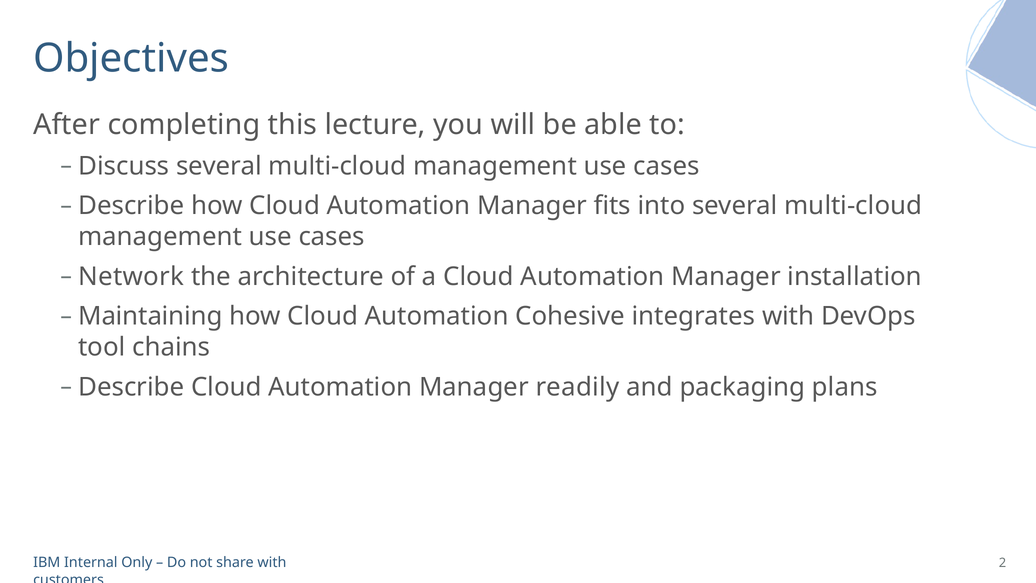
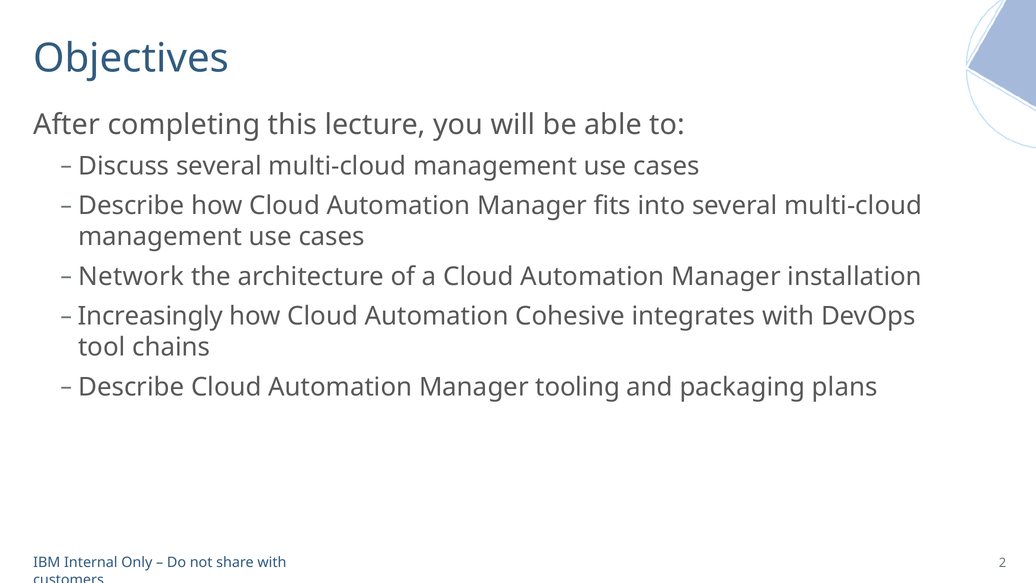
Maintaining: Maintaining -> Increasingly (150, 316)
readily: readily -> tooling (578, 387)
